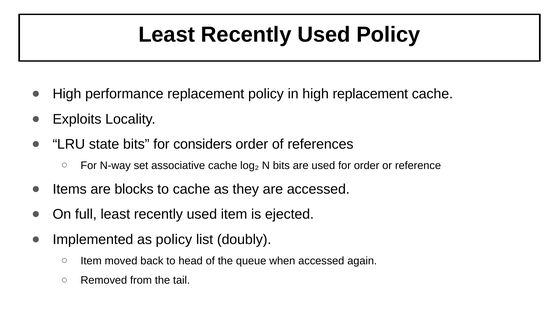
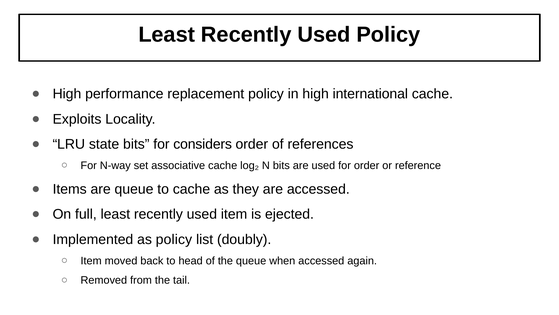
high replacement: replacement -> international (370, 94)
are blocks: blocks -> queue (134, 189)
